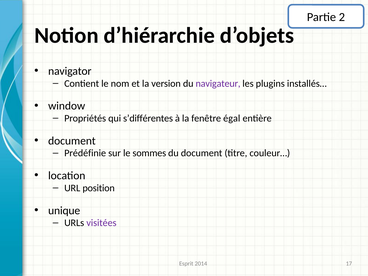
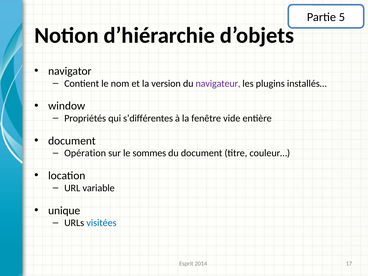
2: 2 -> 5 (342, 17)
égal: égal -> vide (232, 118)
Prédéfinie: Prédéfinie -> Opération (85, 153)
position: position -> variable (99, 188)
visitées colour: purple -> blue (101, 223)
